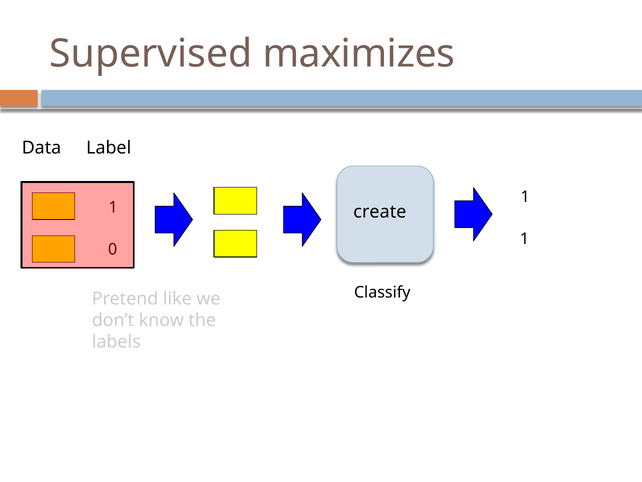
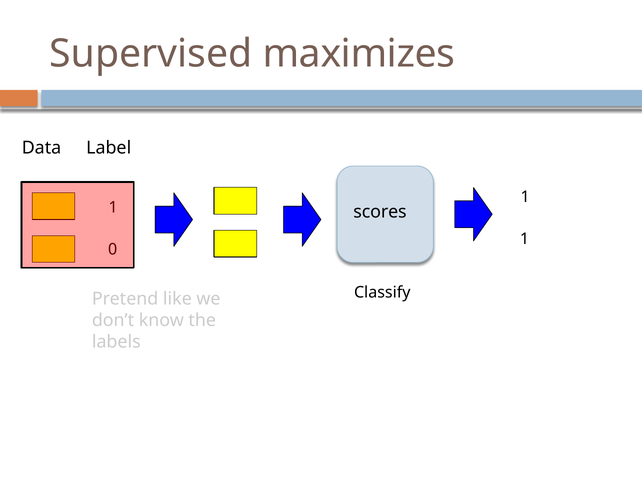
create: create -> scores (380, 212)
